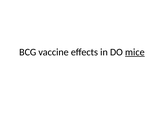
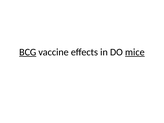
BCG underline: none -> present (28, 52)
